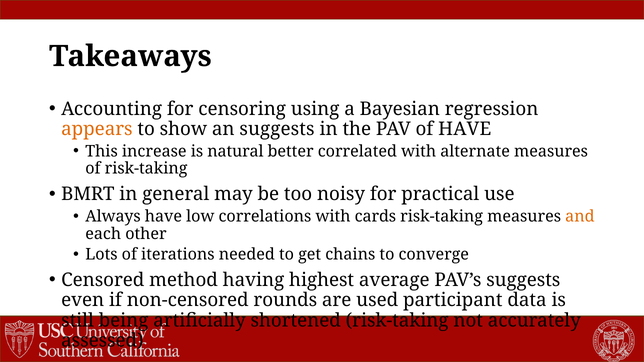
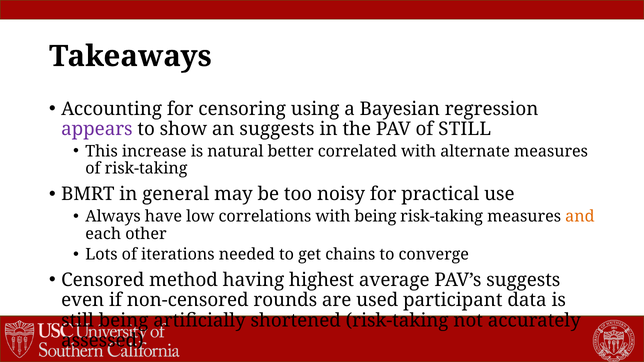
appears colour: orange -> purple (97, 129)
of HAVE: HAVE -> STILL (465, 129)
with cards: cards -> being (375, 216)
